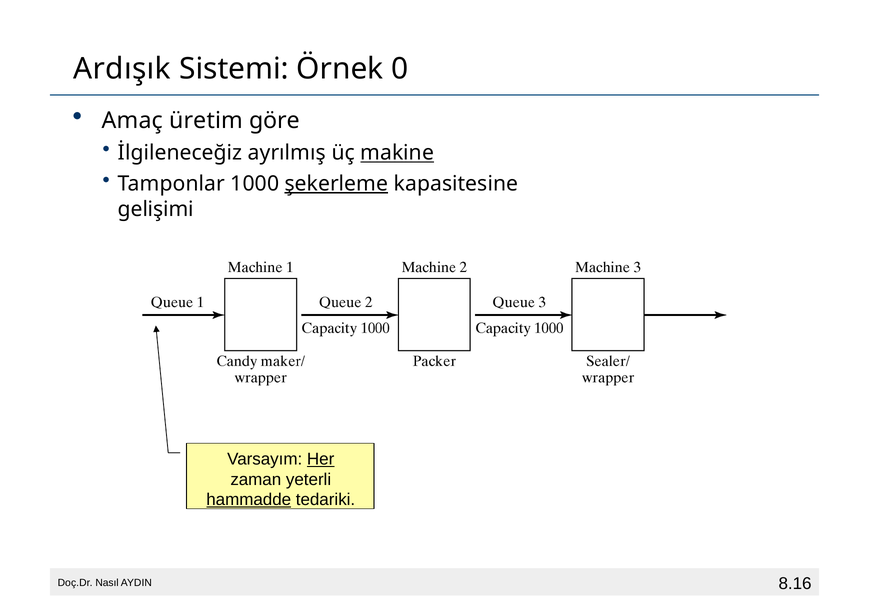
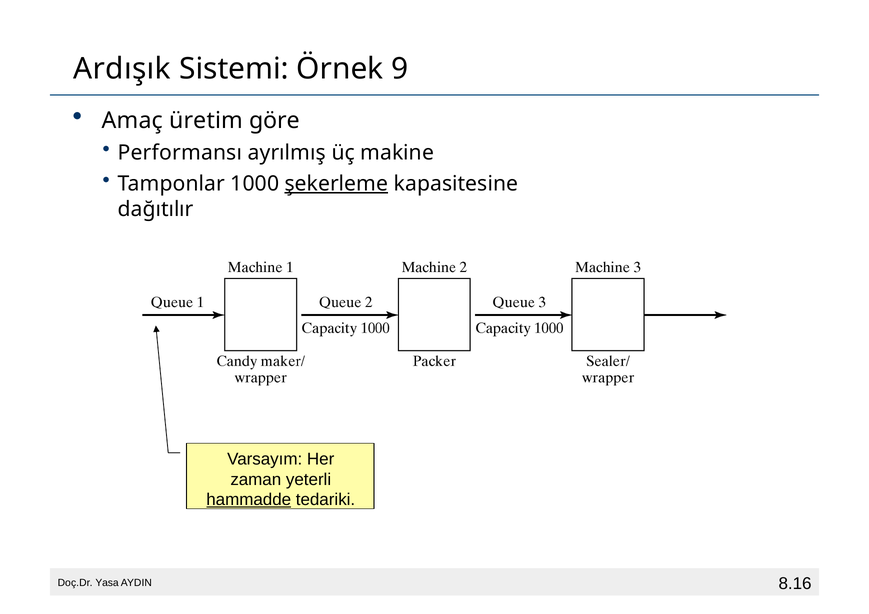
0: 0 -> 9 (400, 69)
İlgileneceğiz: İlgileneceğiz -> Performansı (180, 153)
makine underline: present -> none (397, 153)
gelişimi: gelişimi -> dağıtılır (156, 209)
Her underline: present -> none (321, 459)
Nasıl: Nasıl -> Yasa (107, 583)
